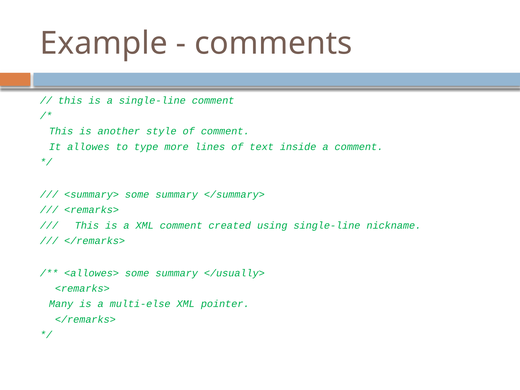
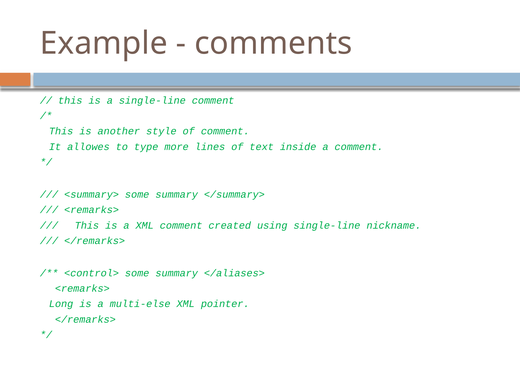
<allowes>: <allowes> -> <control> (92, 273)
</usually>: </usually> -> </aliases> (234, 273)
Many: Many -> Long (61, 304)
